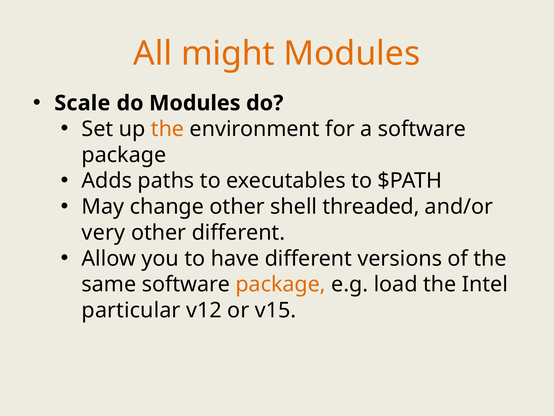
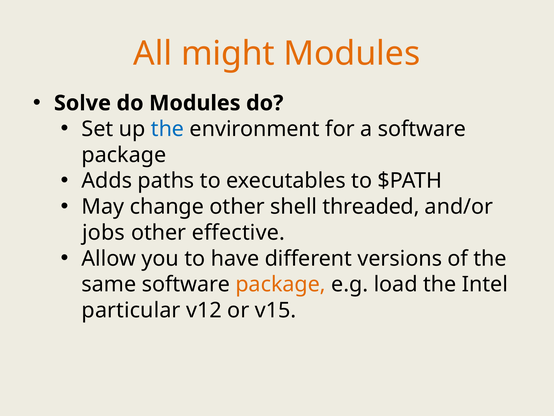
Scale: Scale -> Solve (82, 103)
the colour: orange -> blue (168, 129)
very: very -> jobs (103, 232)
other different: different -> effective (238, 232)
